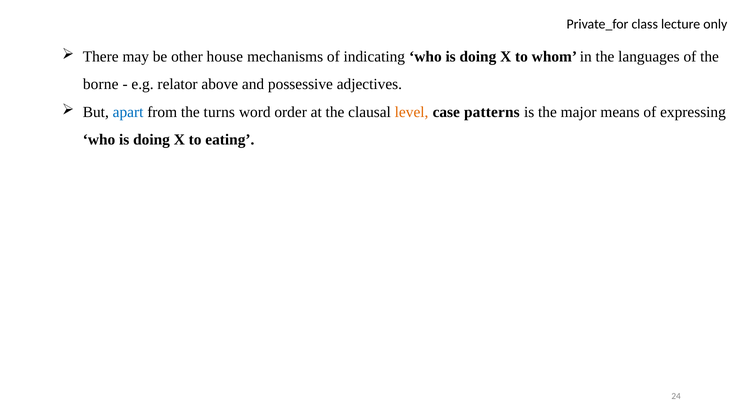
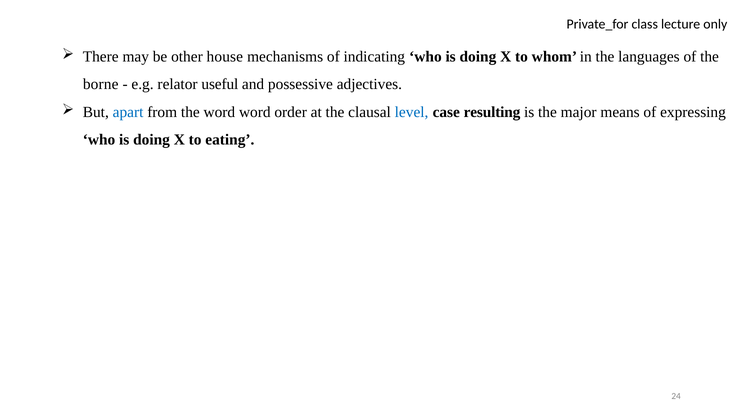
above: above -> useful (220, 84)
the turns: turns -> word (219, 112)
level colour: orange -> blue (412, 112)
patterns: patterns -> resulting (492, 112)
